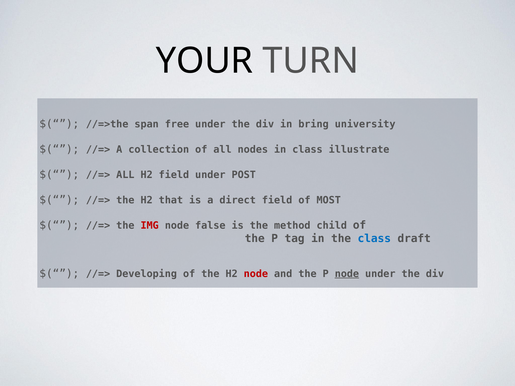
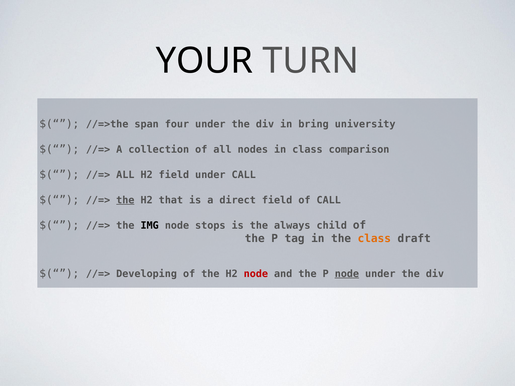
free: free -> four (177, 124)
illustrate: illustrate -> comparison (359, 150)
under POST: POST -> CALL (244, 175)
the underline: none -> present (125, 200)
of MOST: MOST -> CALL (329, 200)
IMG colour: red -> black (150, 226)
false: false -> stops (210, 226)
method: method -> always (292, 226)
class colour: blue -> orange (374, 239)
